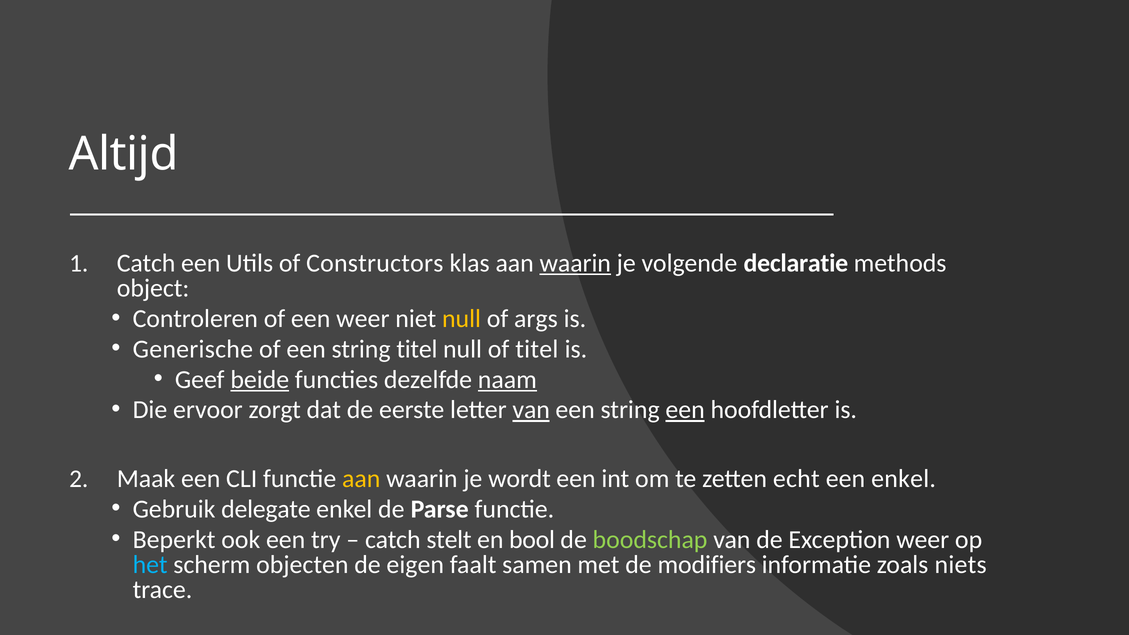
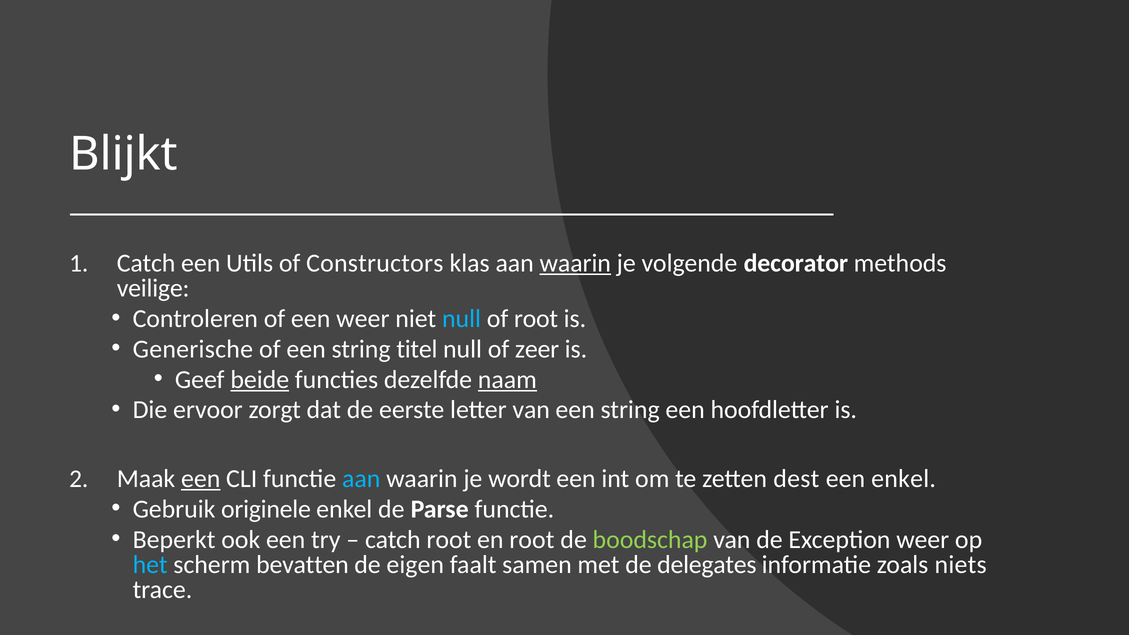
Altijd: Altijd -> Blijkt (123, 154)
declaratie: declaratie -> decorator (796, 263)
object: object -> veilige (153, 288)
null colour: yellow -> light blue (462, 319)
of args: args -> root (536, 319)
of titel: titel -> zeer (537, 349)
van underline: present -> none (531, 410)
een underline: present -> none (685, 410)
een underline: none -> present (201, 479)
aan colour: yellow -> light blue (361, 479)
echt: echt -> dest (796, 479)
delegate: delegate -> originele (266, 509)
catch stelt: stelt -> root (449, 540)
en bool: bool -> root (532, 540)
objecten: objecten -> bevatten (302, 565)
modifiers: modifiers -> delegates (707, 565)
